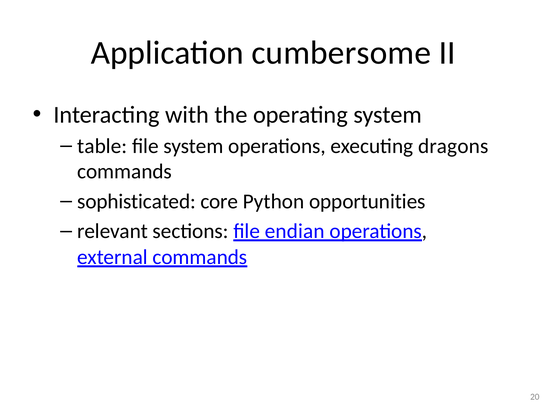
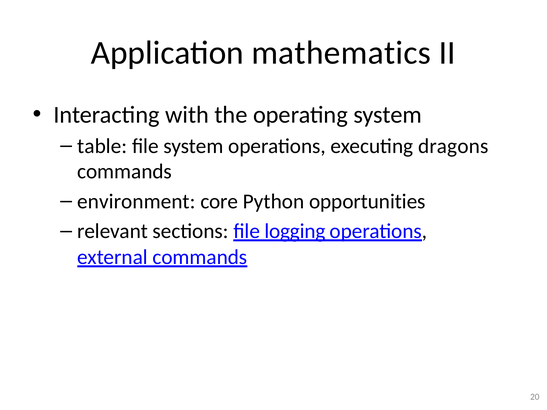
cumbersome: cumbersome -> mathematics (341, 53)
sophisticated: sophisticated -> environment (136, 202)
endian: endian -> logging (295, 231)
